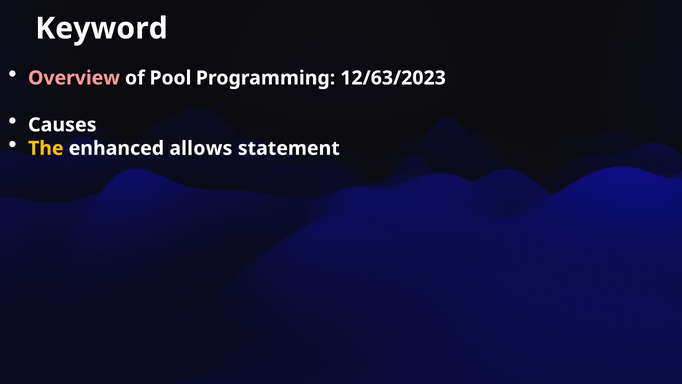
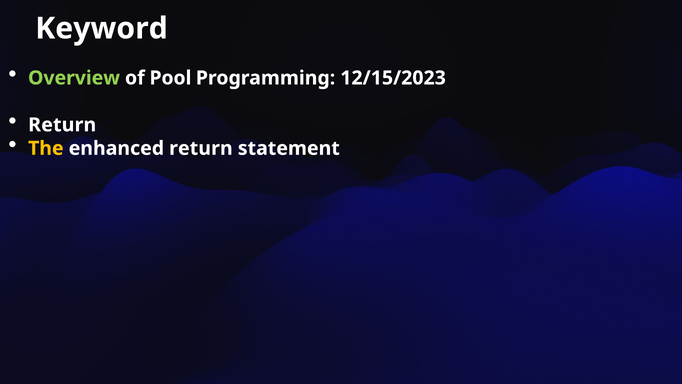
Overview colour: pink -> light green (74, 78)
12/63/2023: 12/63/2023 -> 12/15/2023 (393, 78)
Causes: Causes -> Return (62, 125)
enhanced allows: allows -> return (201, 148)
